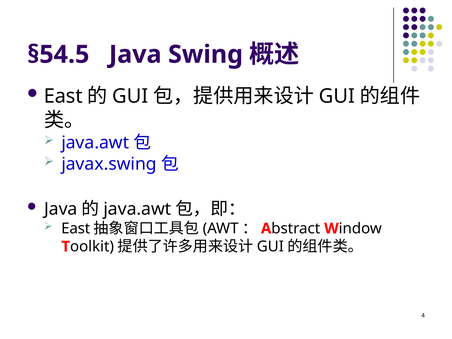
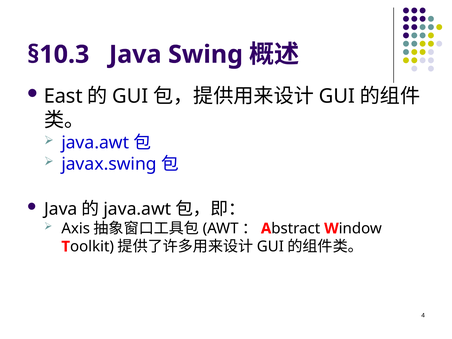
§54.5: §54.5 -> §10.3 (58, 54)
East: East -> Axis (76, 229)
